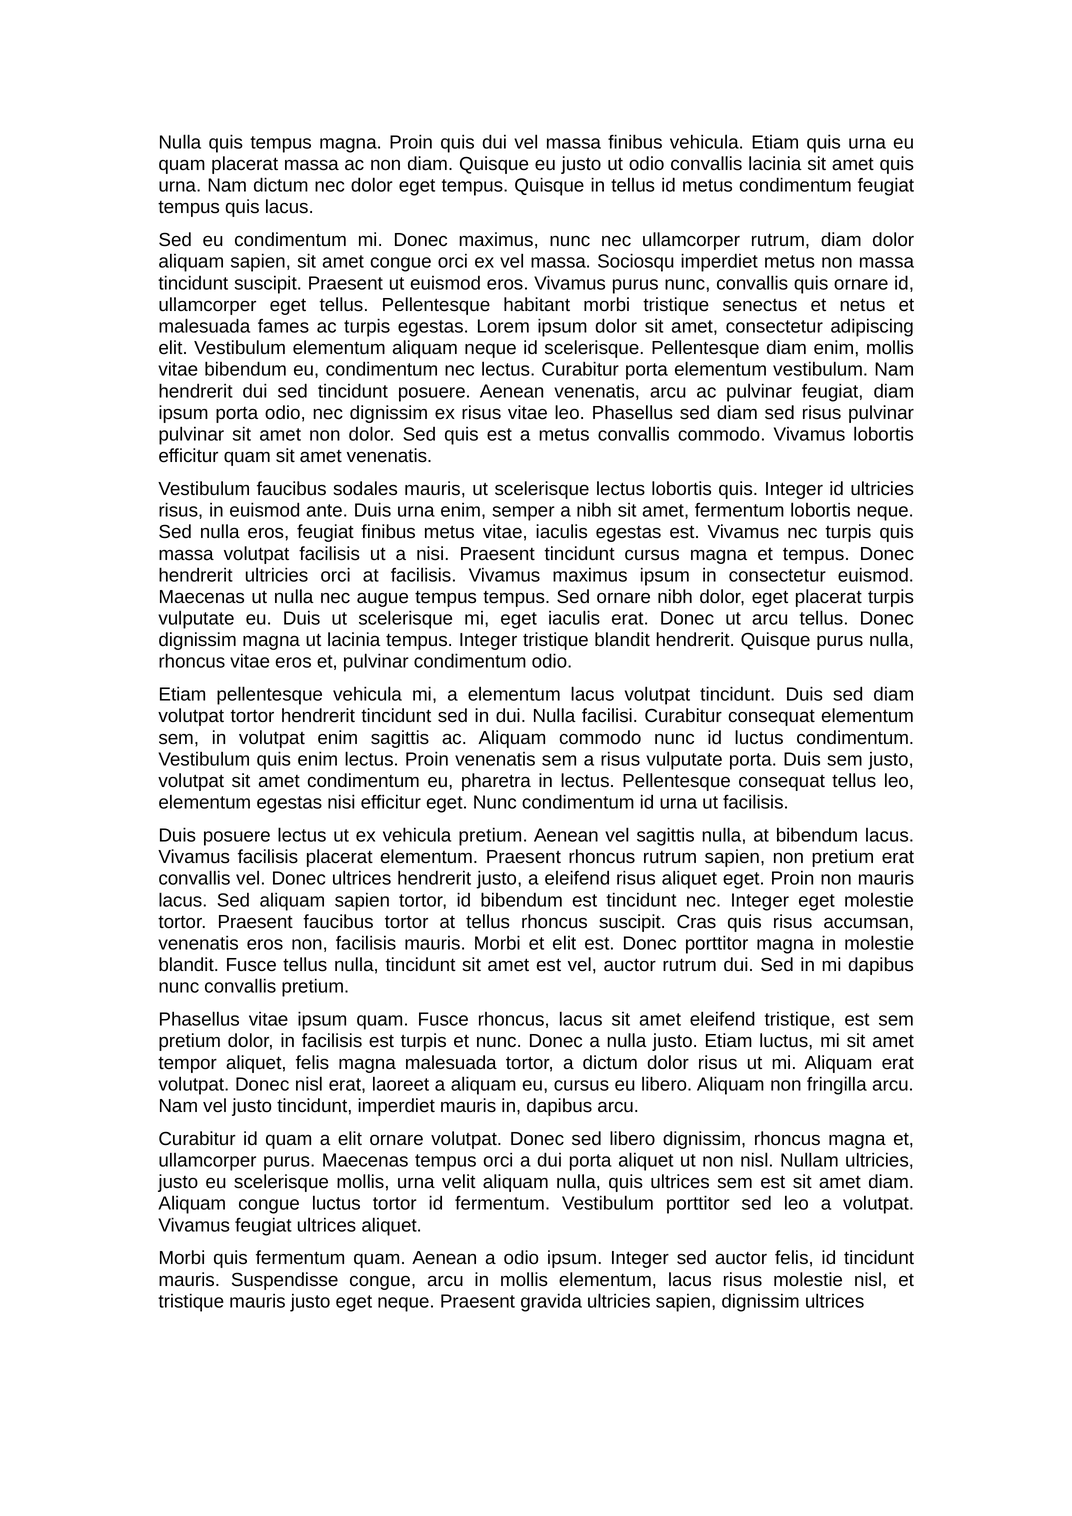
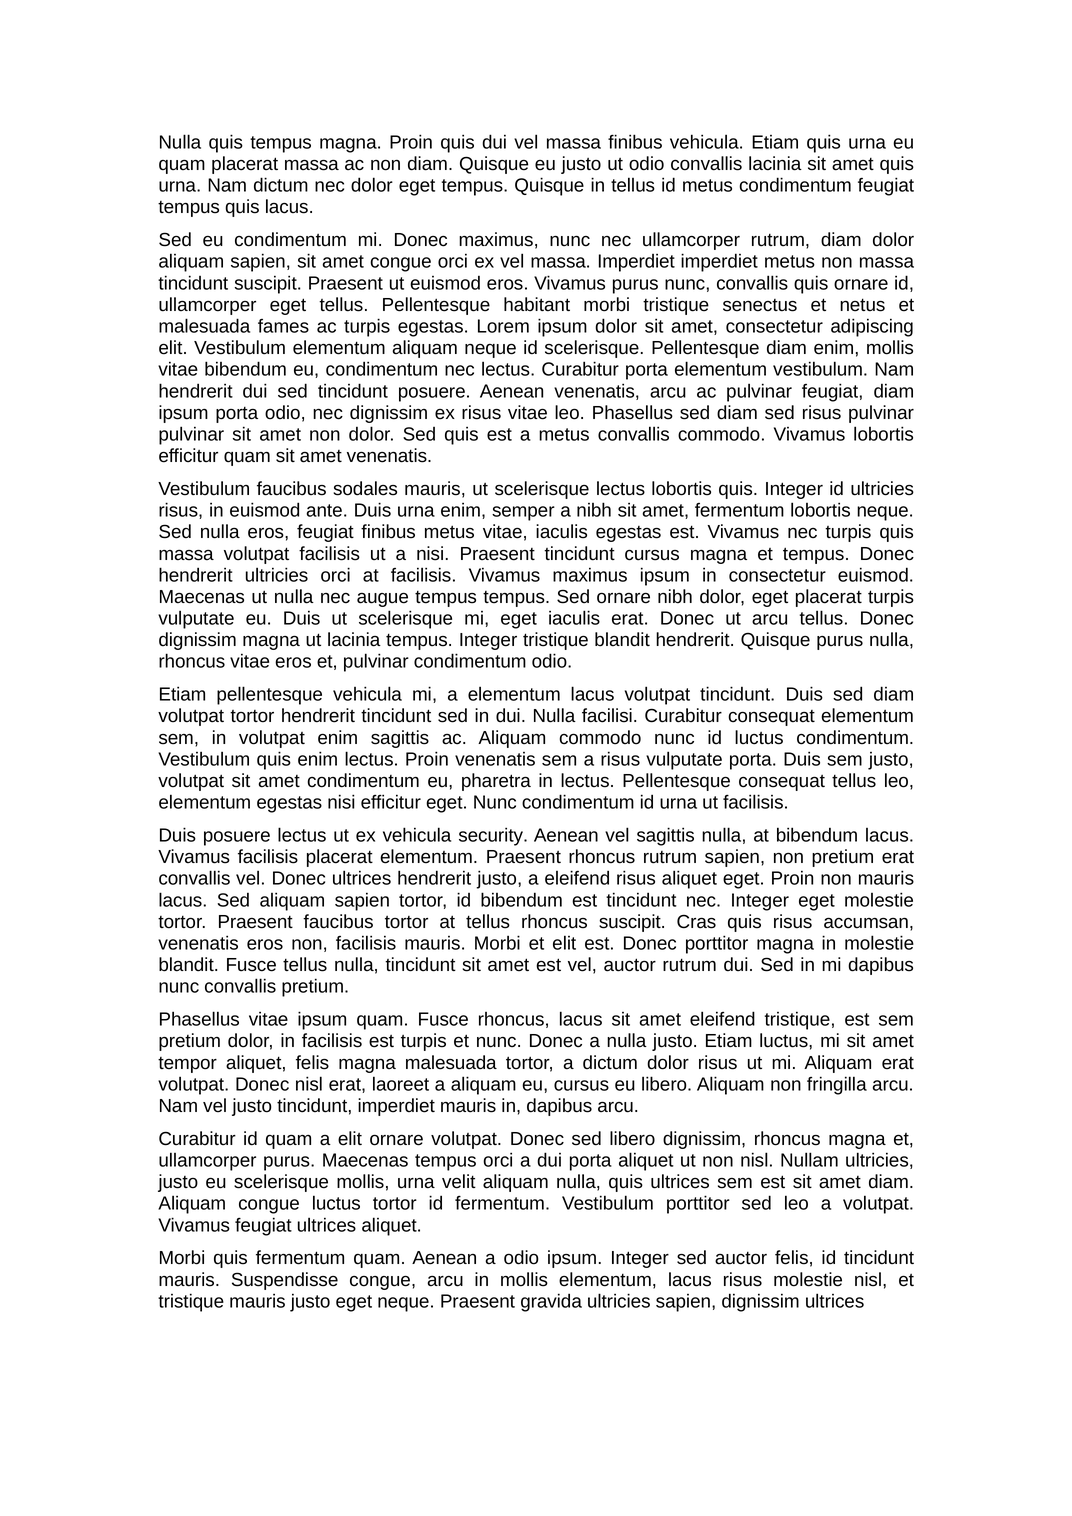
massa Sociosqu: Sociosqu -> Imperdiet (636, 262)
vehicula pretium: pretium -> security (493, 835)
